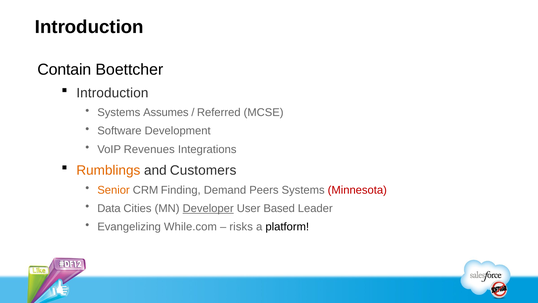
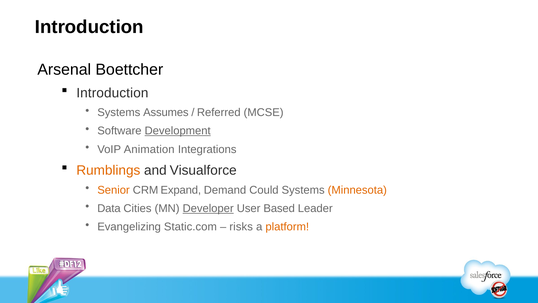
Contain: Contain -> Arsenal (64, 69)
Development underline: none -> present (178, 131)
Revenues: Revenues -> Animation (149, 149)
Customers: Customers -> Visualforce (203, 170)
Finding: Finding -> Expand (181, 190)
Peers: Peers -> Could (264, 190)
Minnesota colour: red -> orange (357, 190)
While.com: While.com -> Static.com (190, 227)
platform colour: black -> orange (287, 227)
